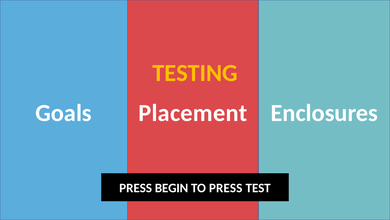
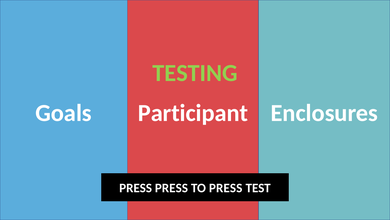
TESTING colour: yellow -> light green (195, 73)
Placement: Placement -> Participant (193, 113)
PRESS BEGIN: BEGIN -> PRESS (171, 188)
